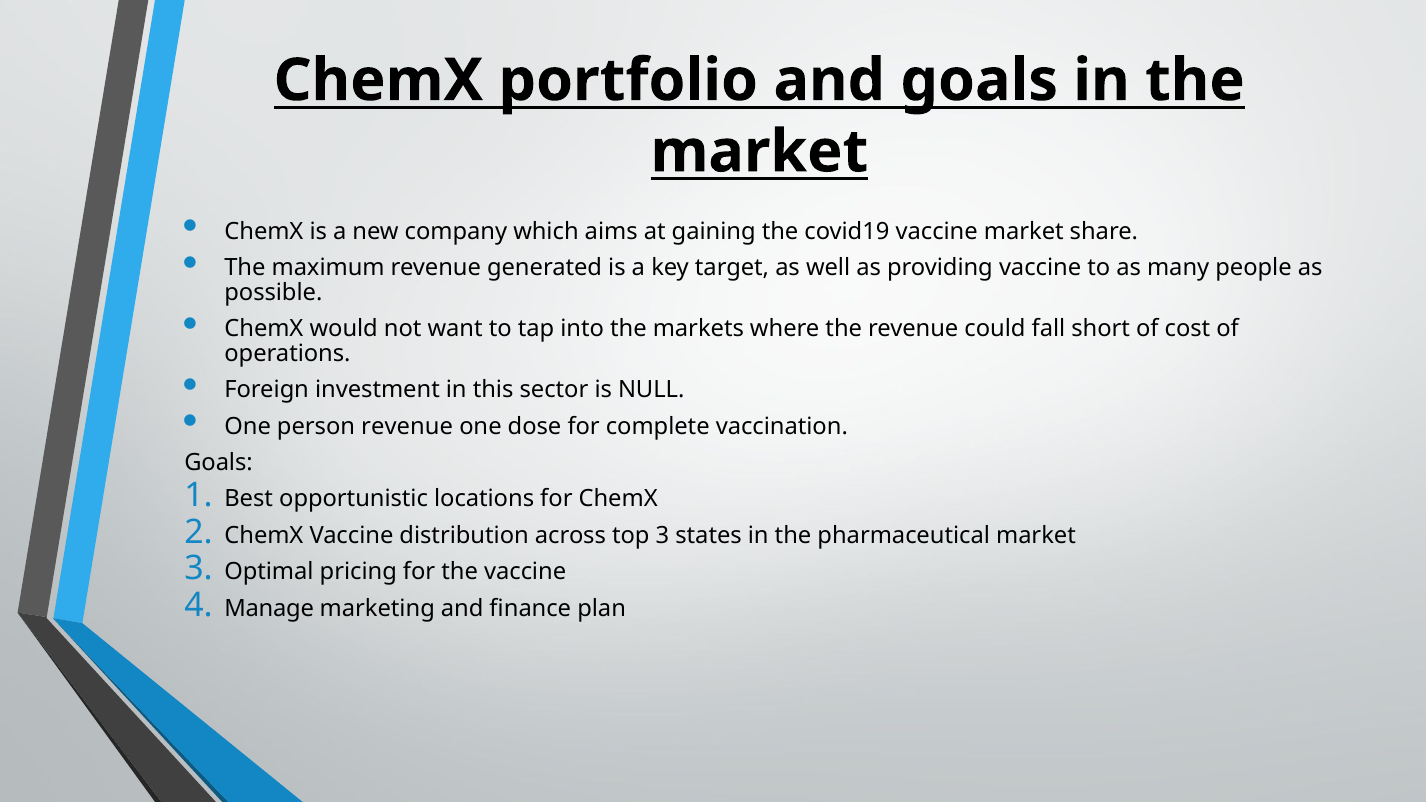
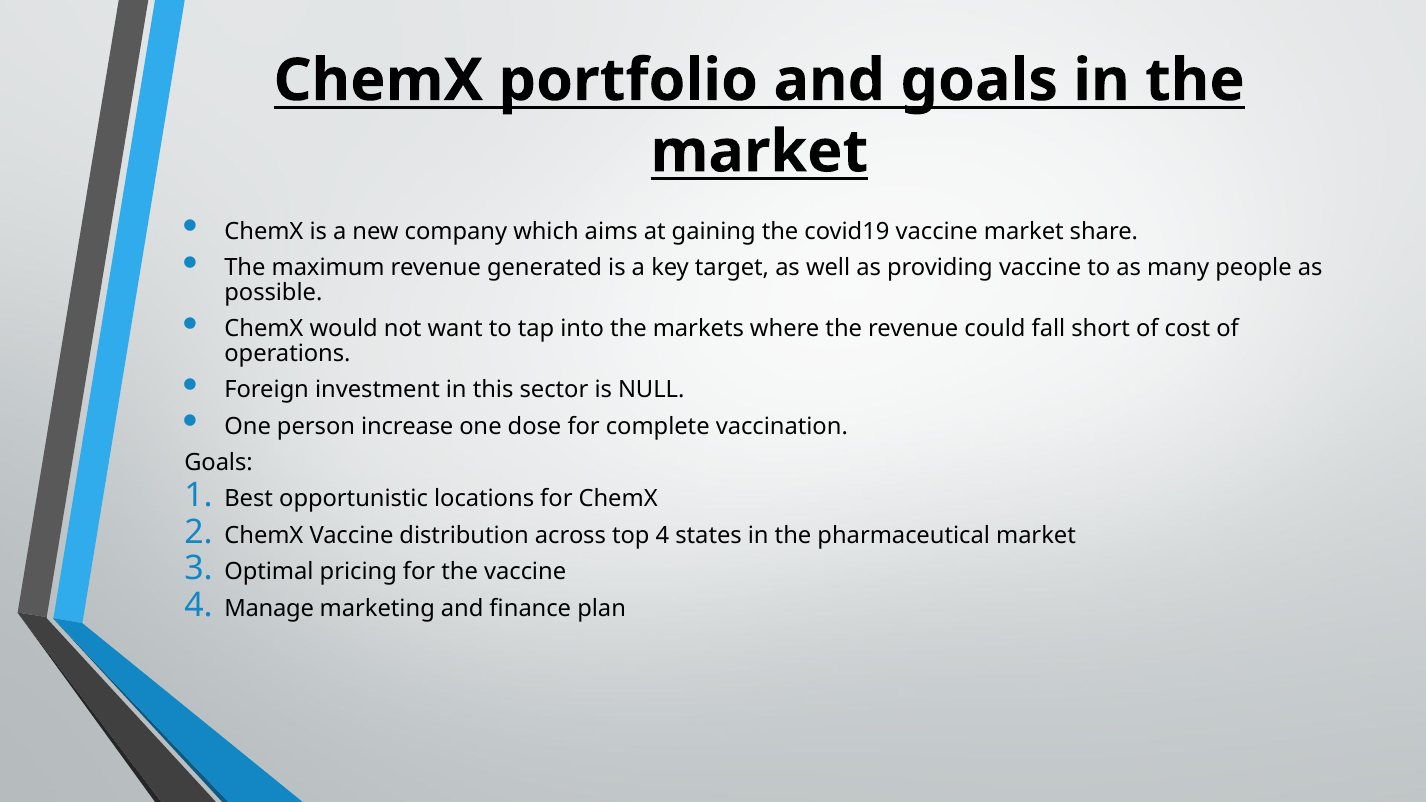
person revenue: revenue -> increase (407, 426)
top 3: 3 -> 4 (662, 536)
